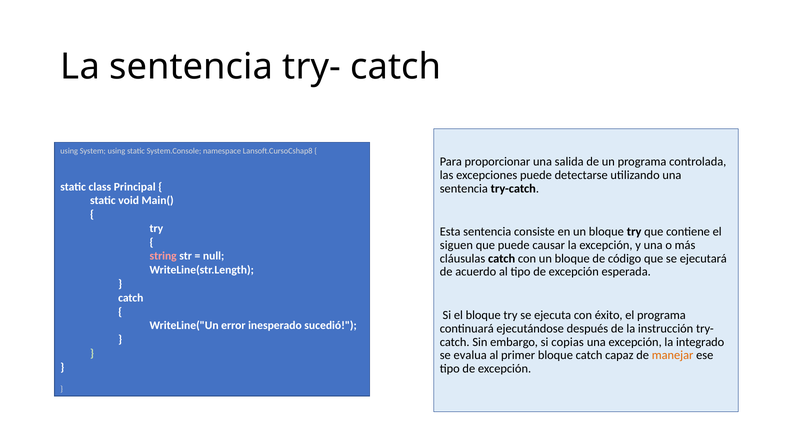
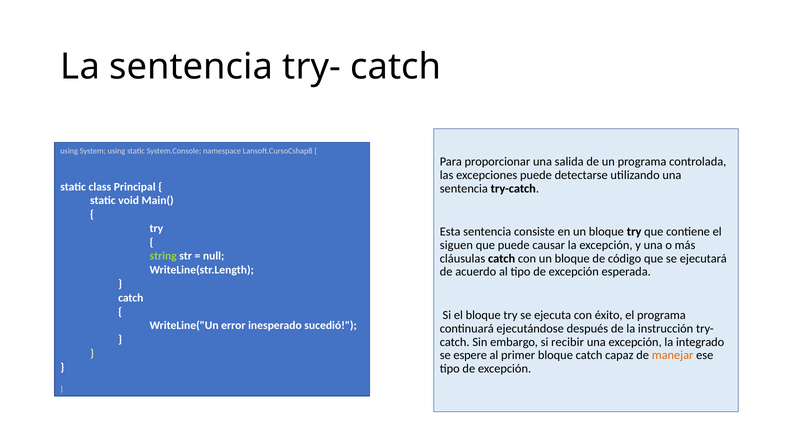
string colour: pink -> light green (163, 256)
copias: copias -> recibir (568, 342)
evalua: evalua -> espere (470, 355)
